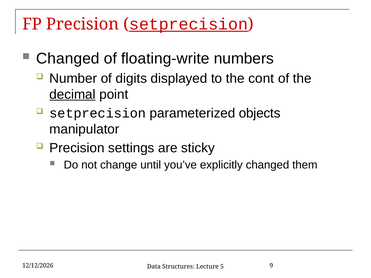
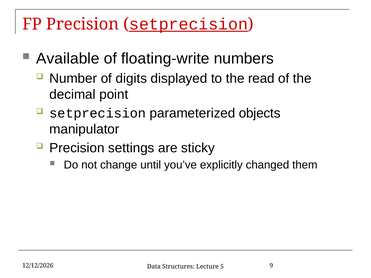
Changed: Changed -> Available (68, 59)
cont: cont -> read (261, 78)
decimal underline: present -> none (73, 94)
